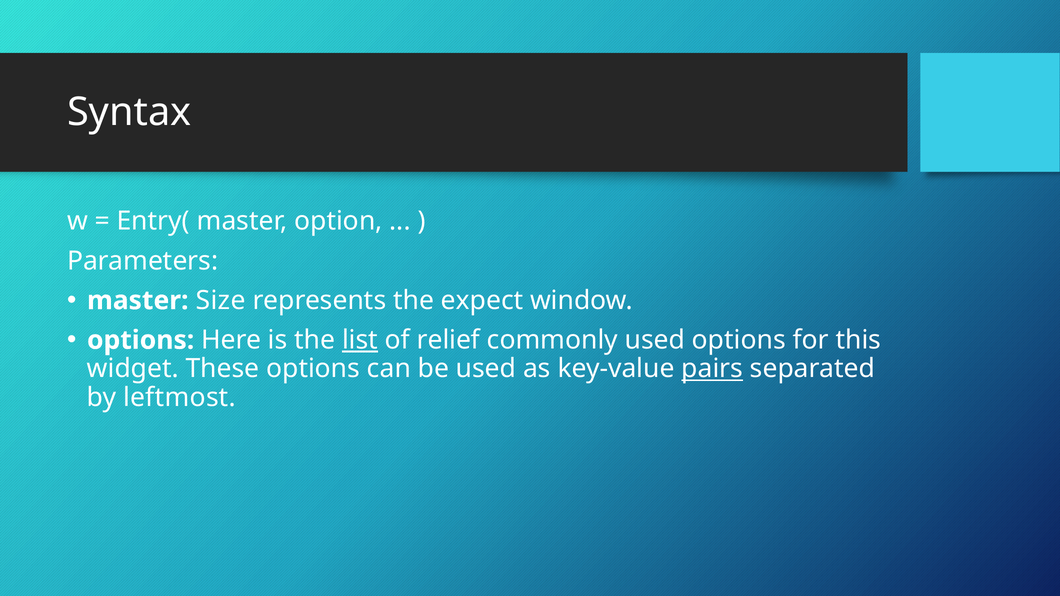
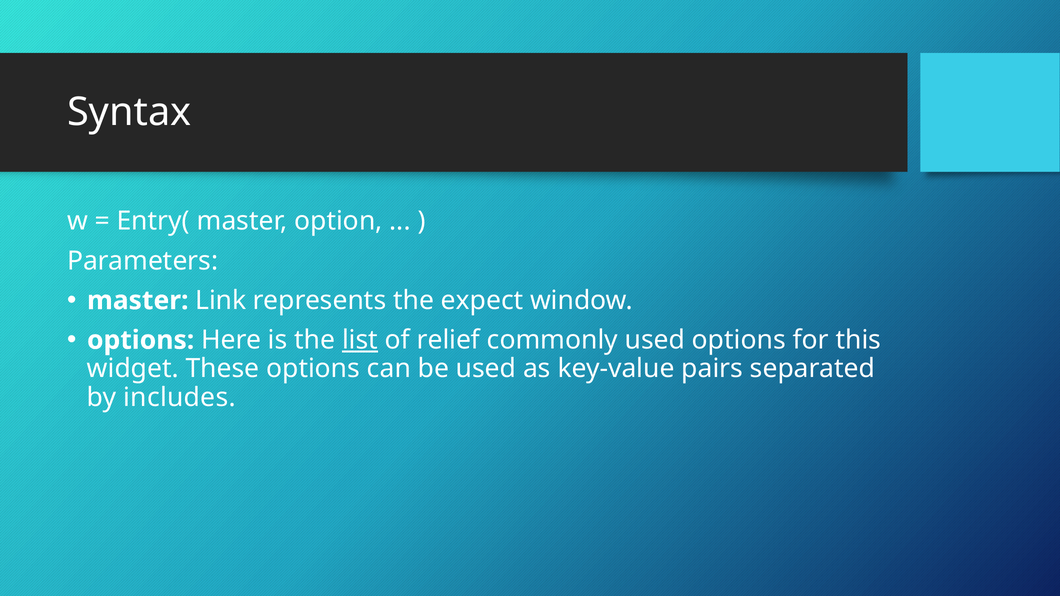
Size: Size -> Link (221, 301)
pairs underline: present -> none (712, 369)
leftmost: leftmost -> includes (180, 397)
